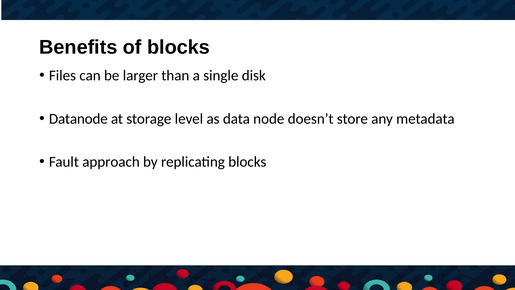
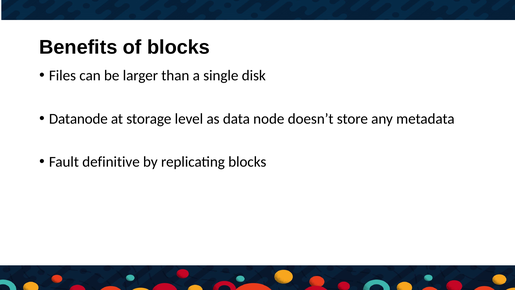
approach: approach -> definitive (111, 162)
